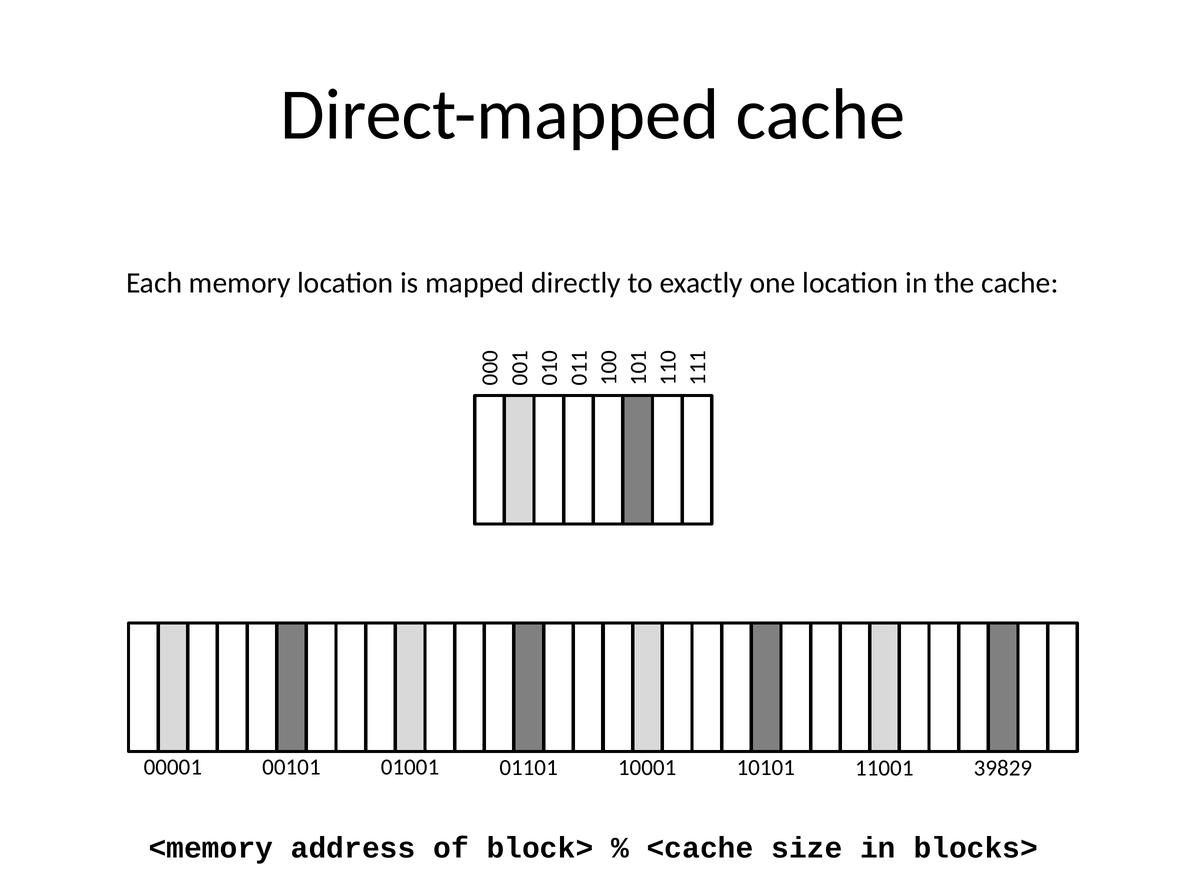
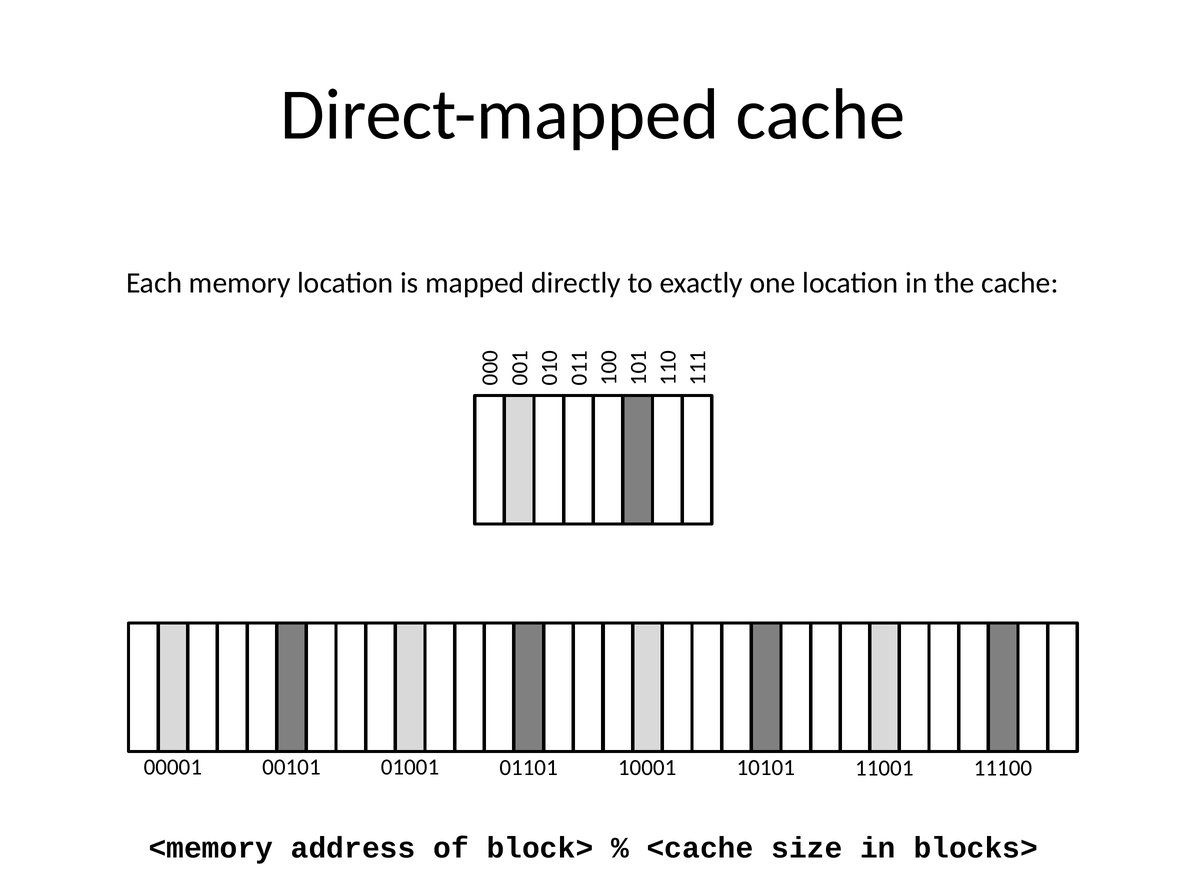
39829: 39829 -> 11100 (1003, 768)
